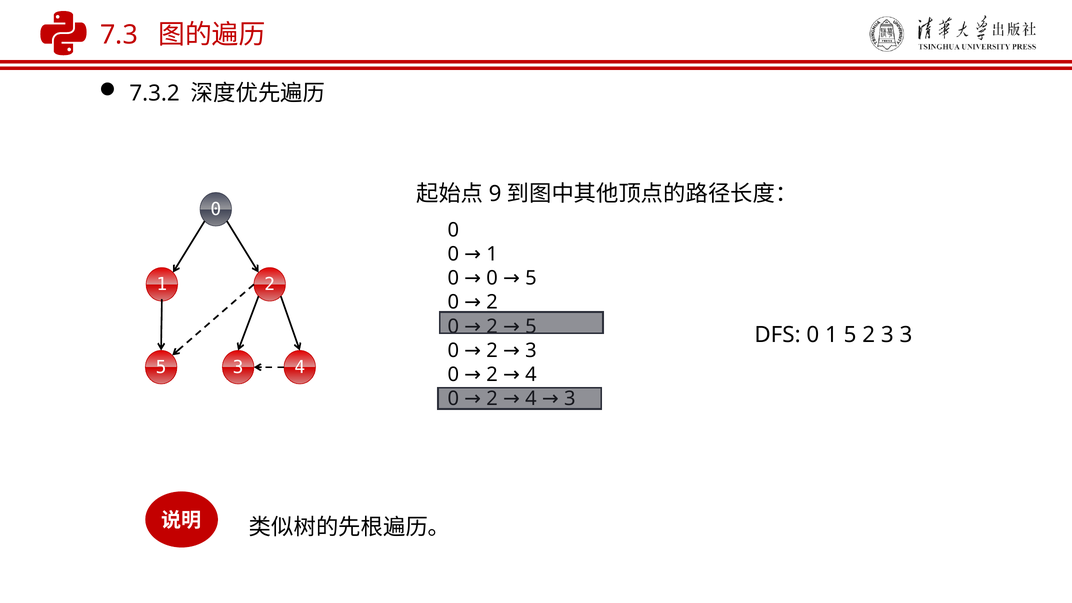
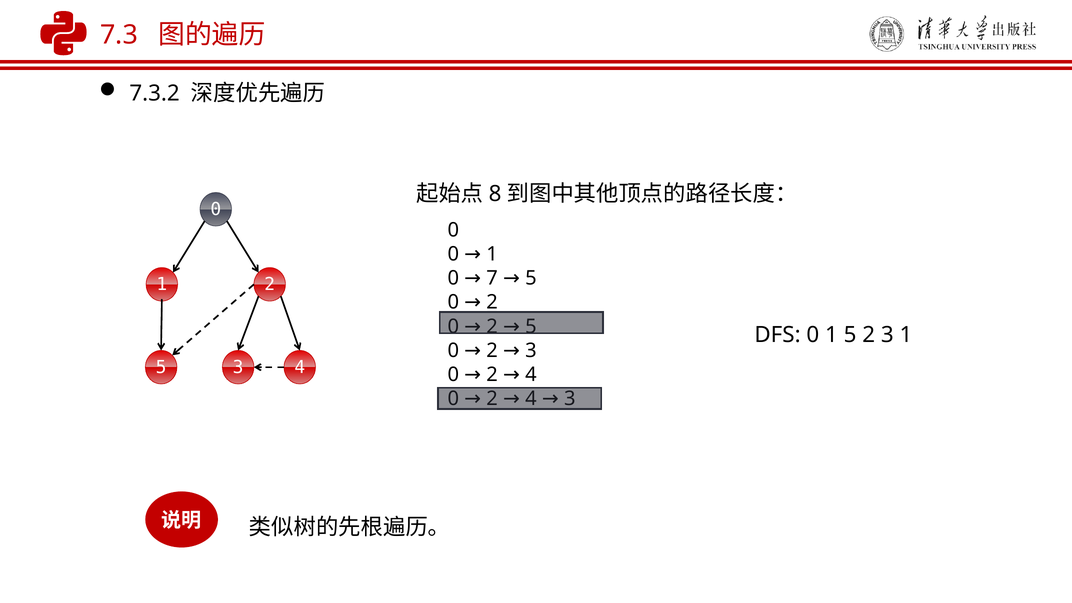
9: 9 -> 8 (495, 194)
0: 0 -> 7 (492, 278)
3 3: 3 -> 1 (906, 335)
